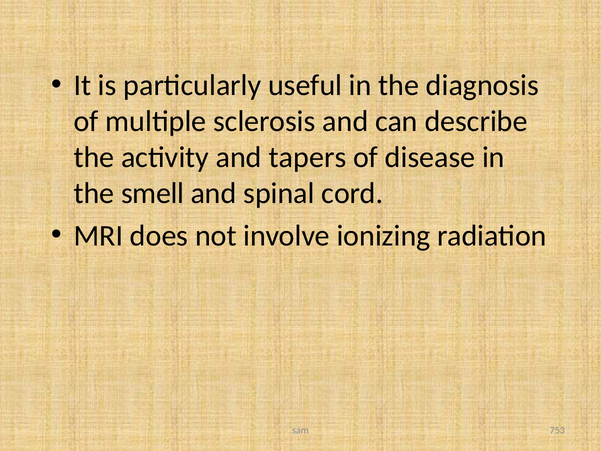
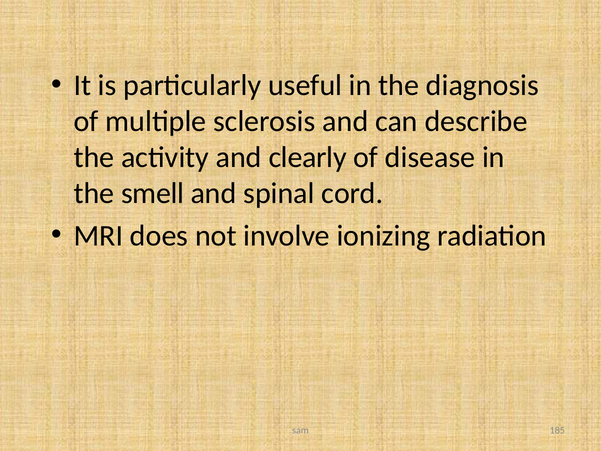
tapers: tapers -> clearly (308, 157)
753: 753 -> 185 (557, 430)
